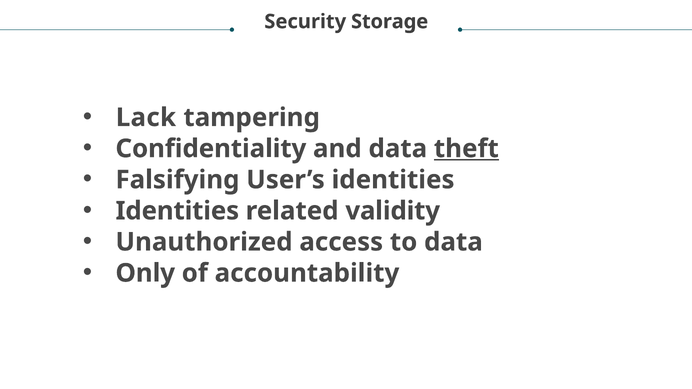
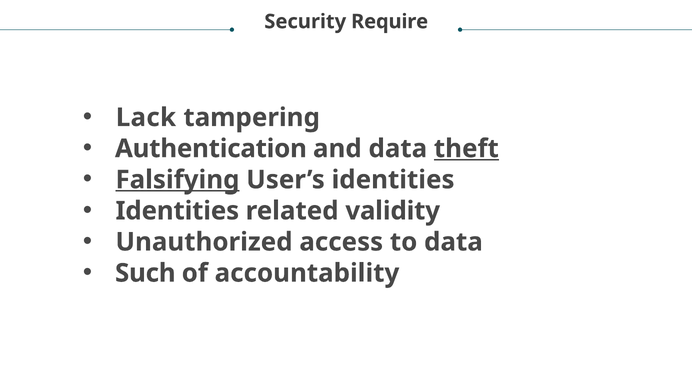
Storage: Storage -> Require (390, 22)
Confidentiality: Confidentiality -> Authentication (211, 149)
Falsifying underline: none -> present (177, 180)
Only: Only -> Such (145, 273)
